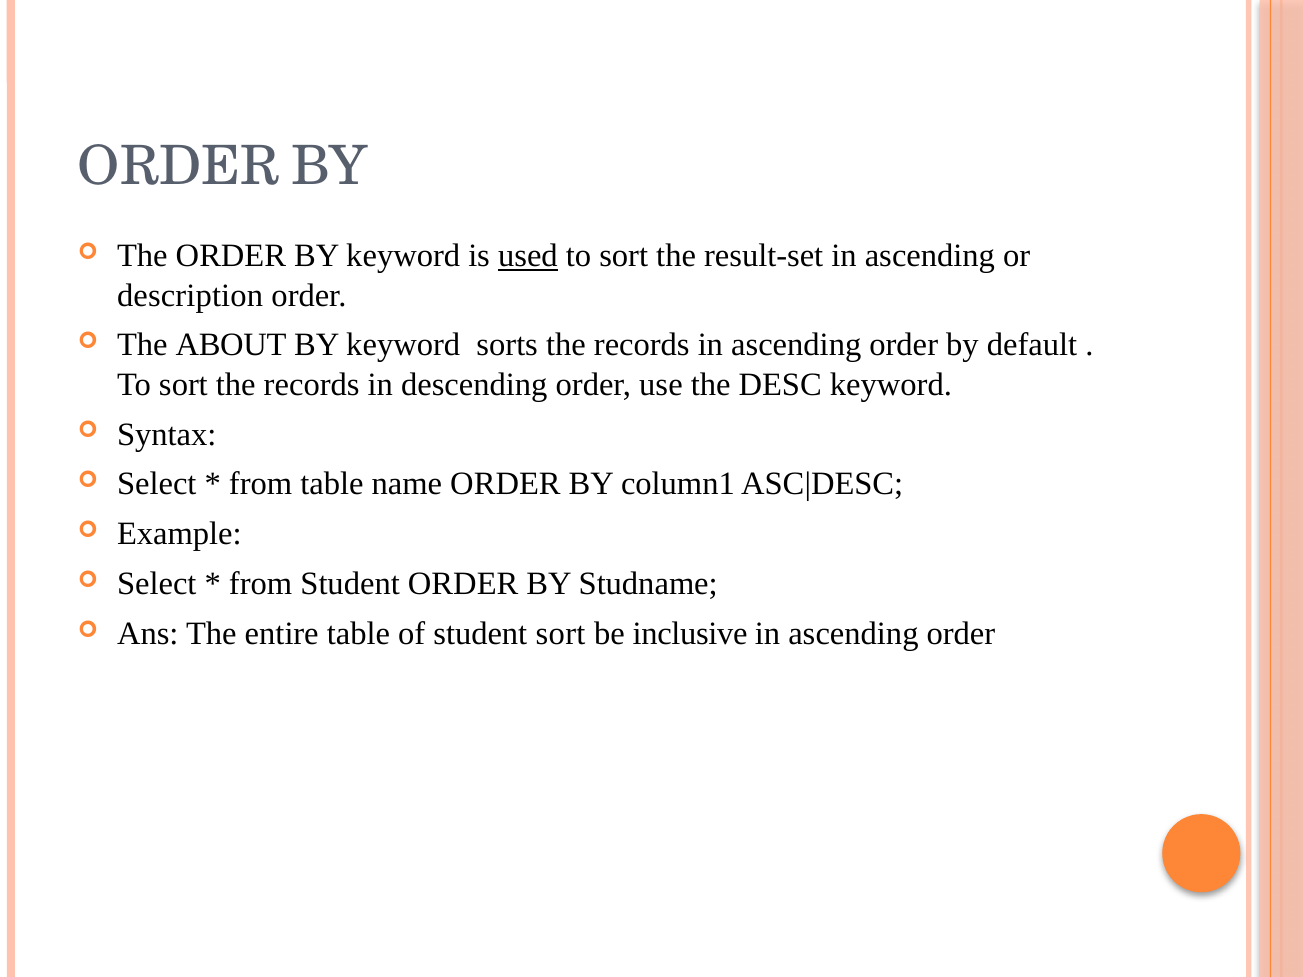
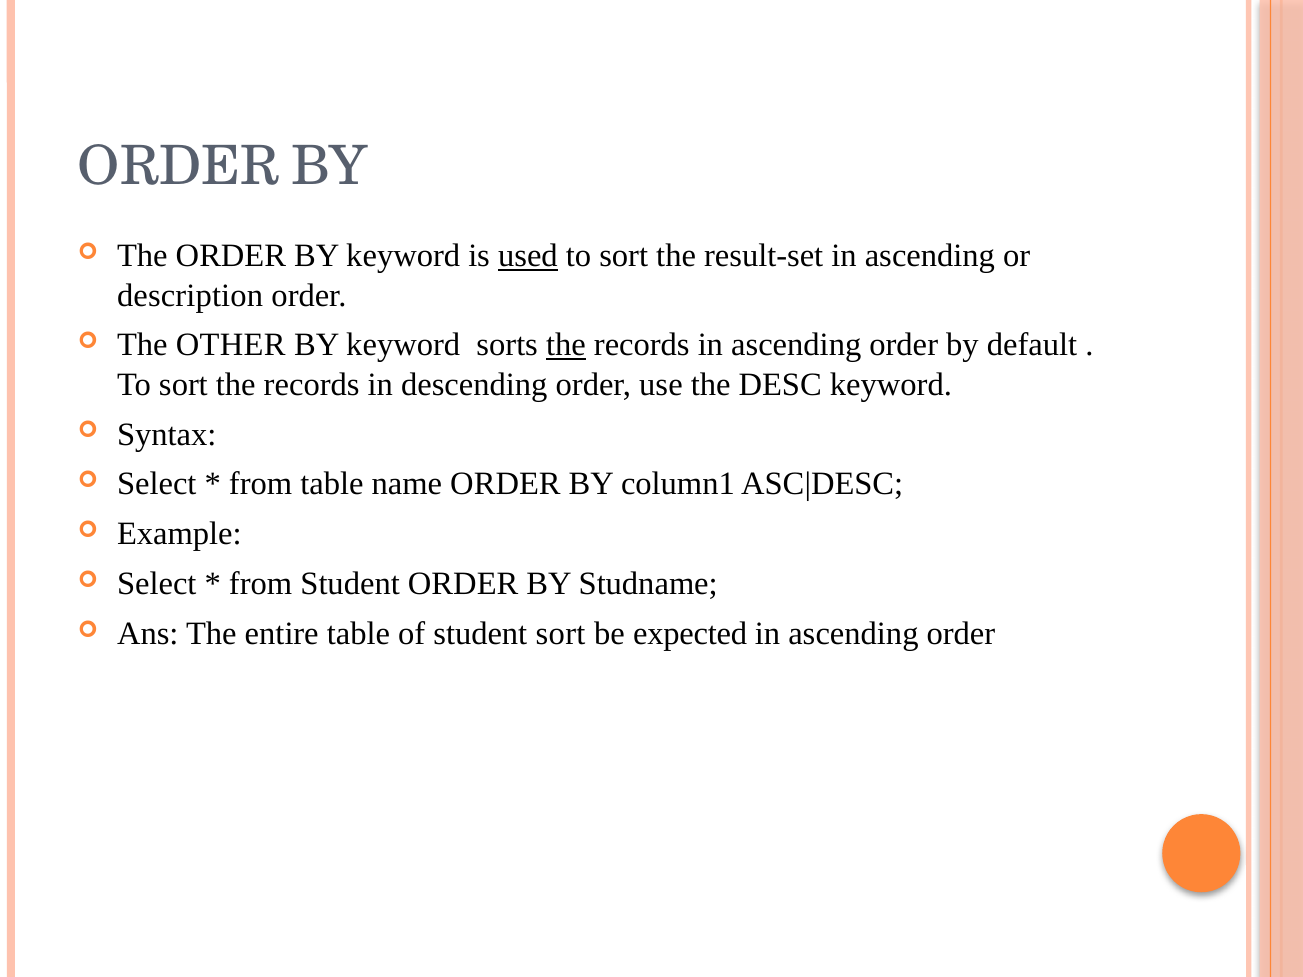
ABOUT: ABOUT -> OTHER (231, 345)
the underline: none -> present (566, 345)
inclusive: inclusive -> expected (690, 634)
